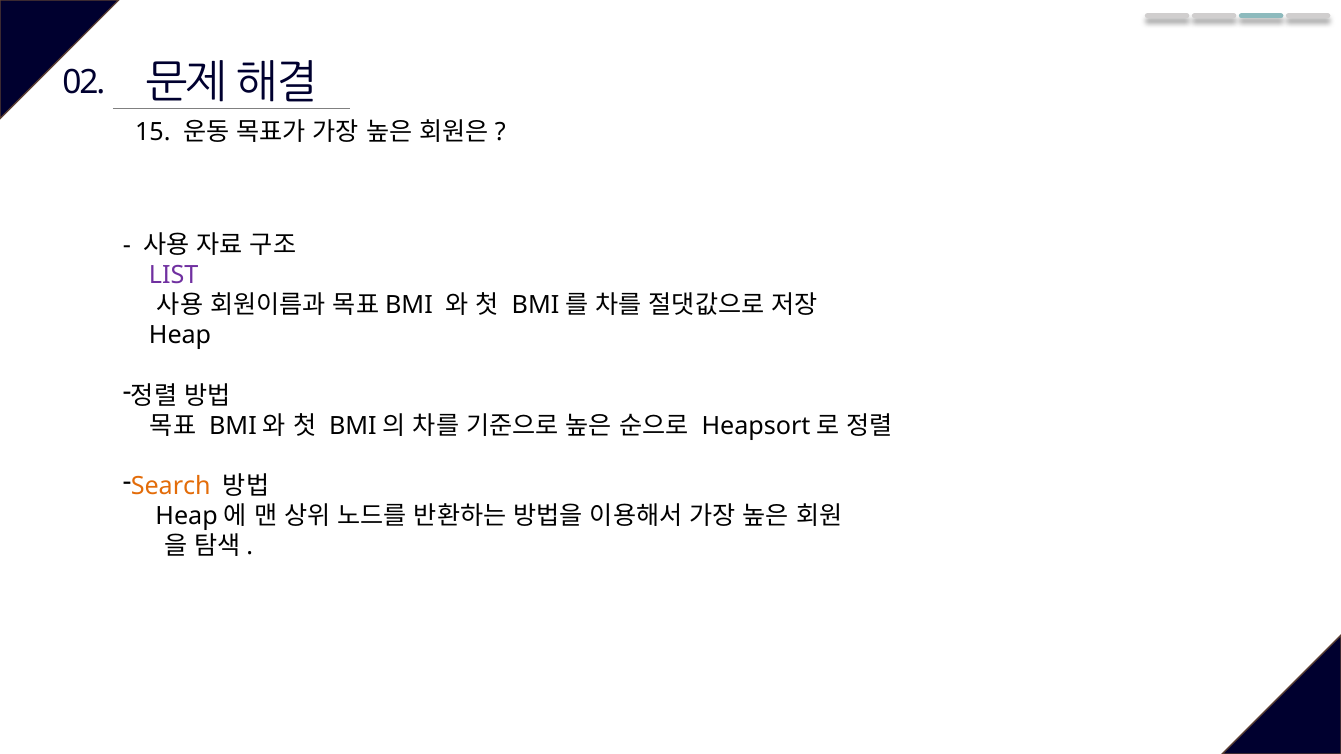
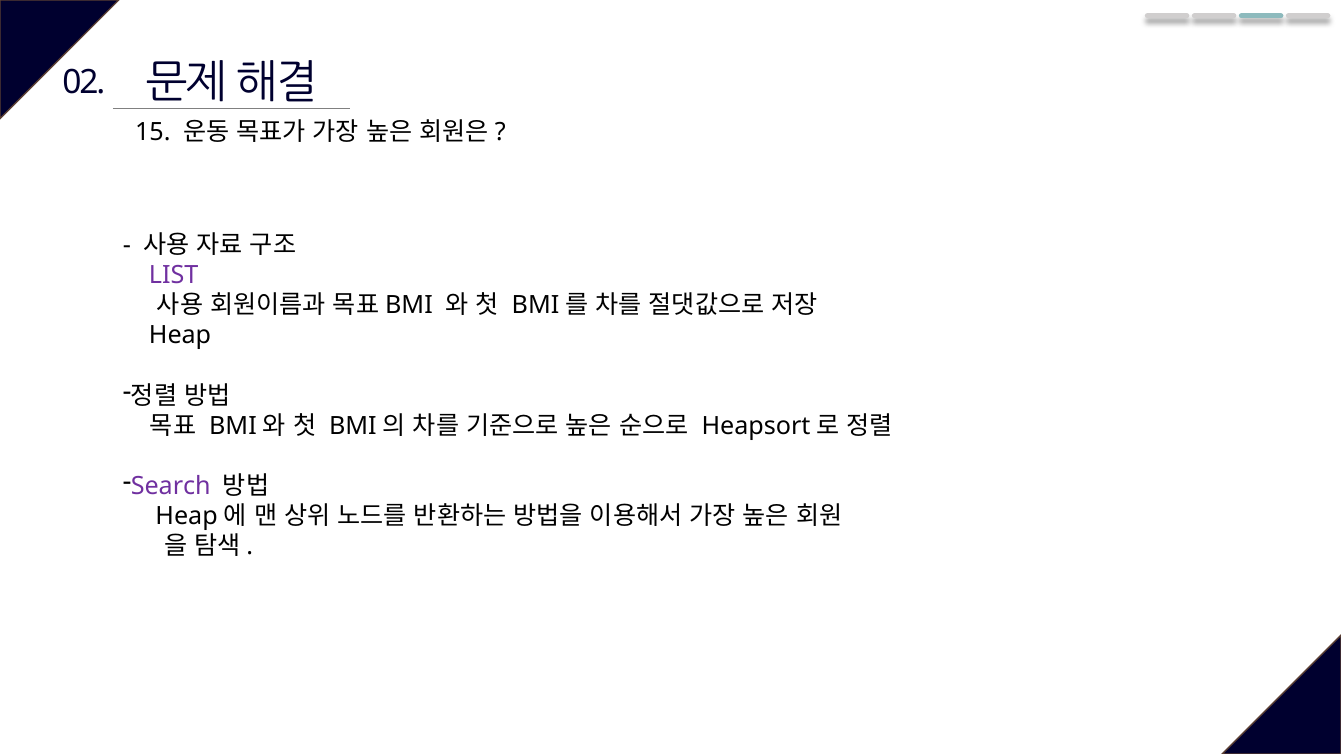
Search colour: orange -> purple (171, 487)
